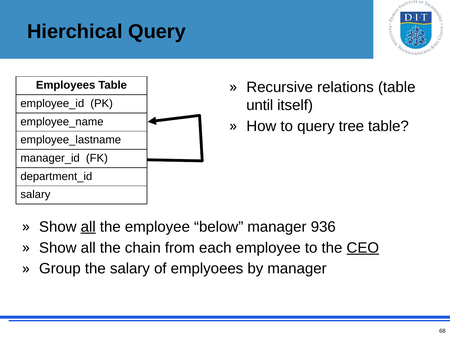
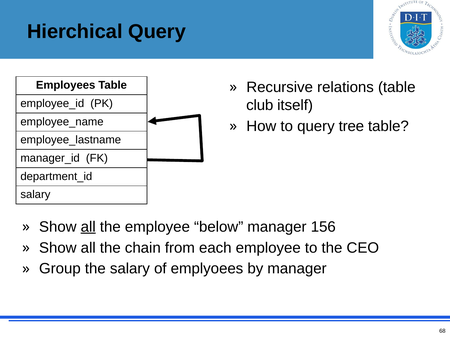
until: until -> club (260, 105)
936: 936 -> 156 (323, 227)
CEO underline: present -> none (363, 248)
